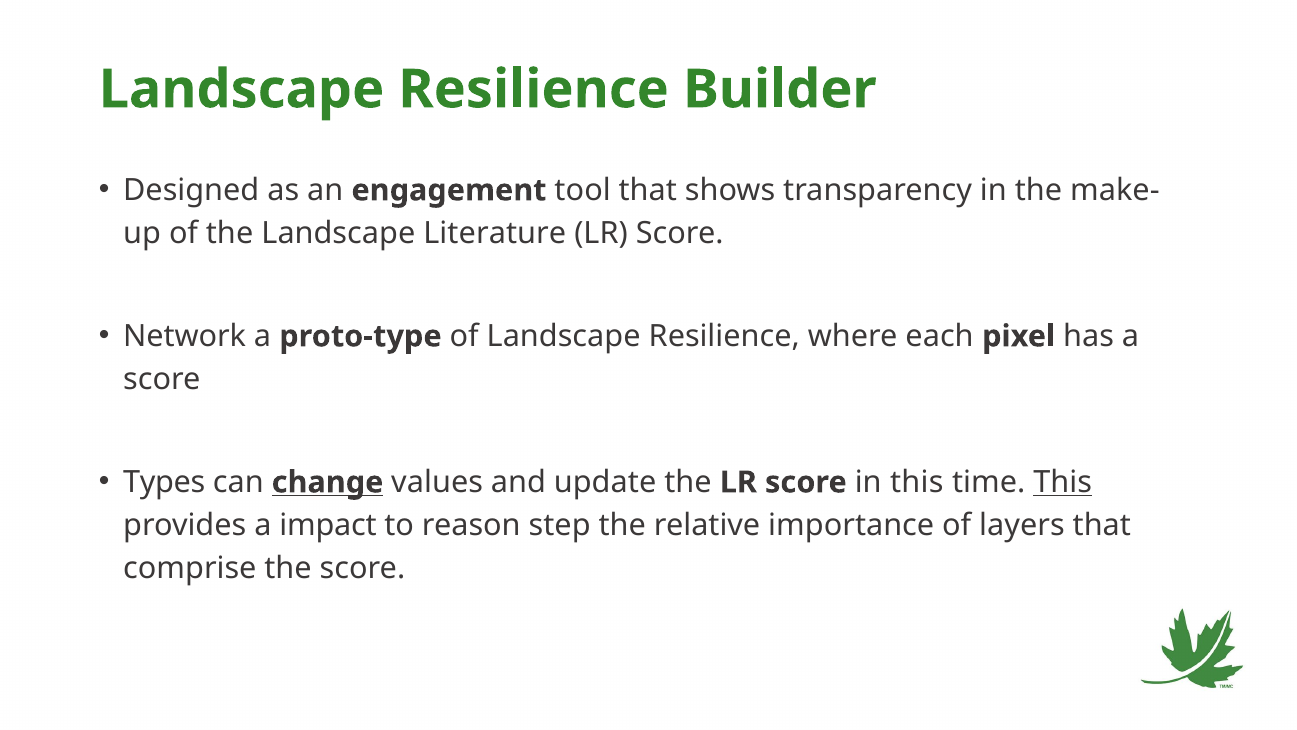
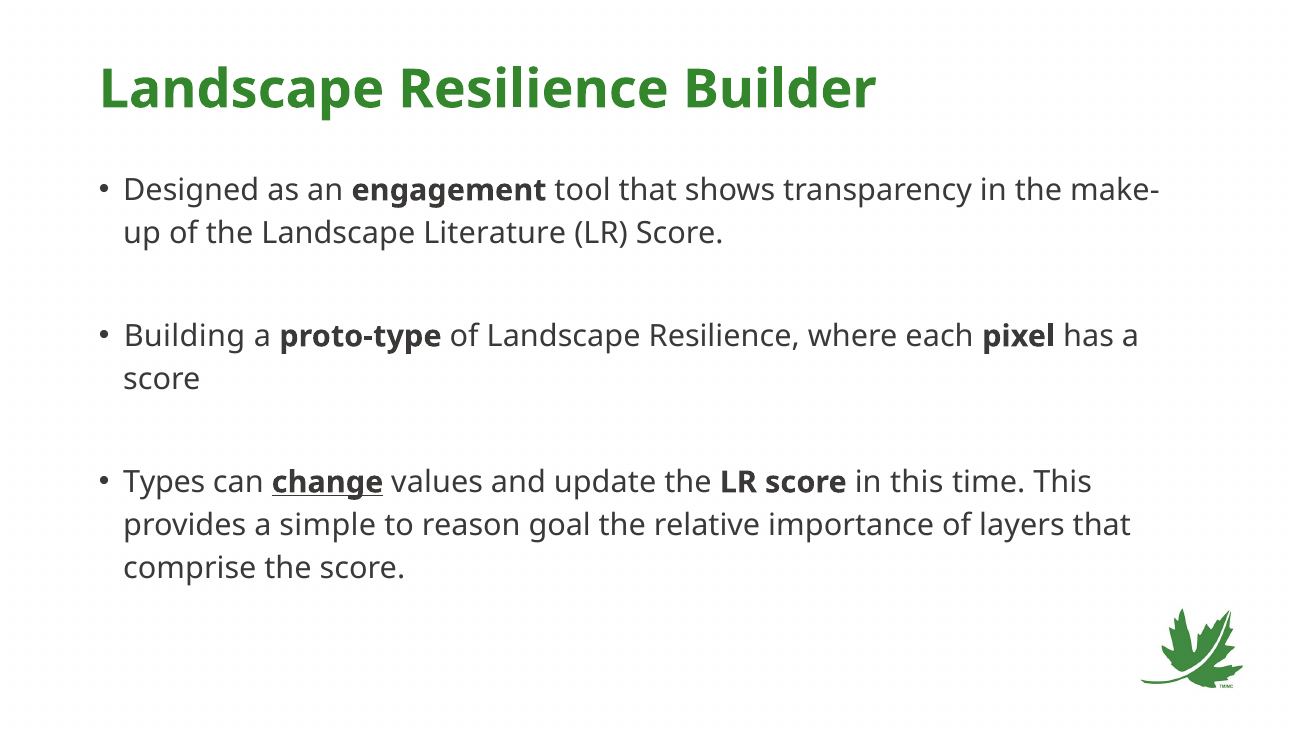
Network: Network -> Building (184, 336)
This underline: present -> none (1063, 482)
impact: impact -> simple (328, 525)
step: step -> goal (560, 525)
